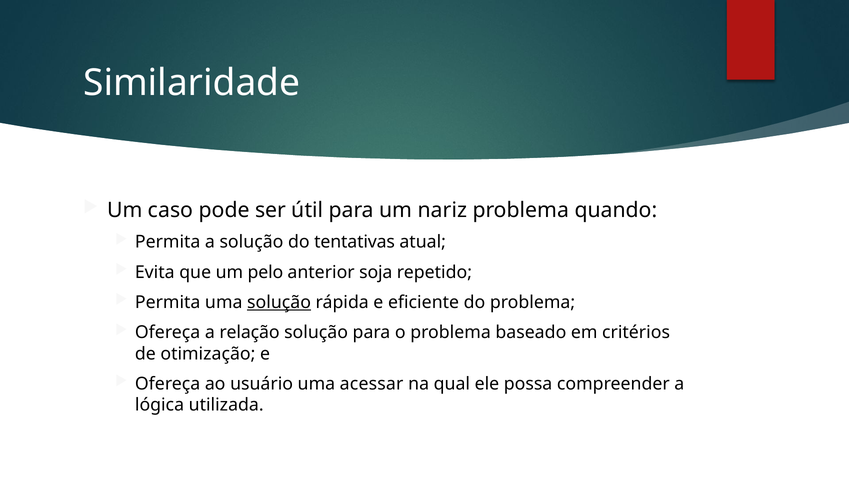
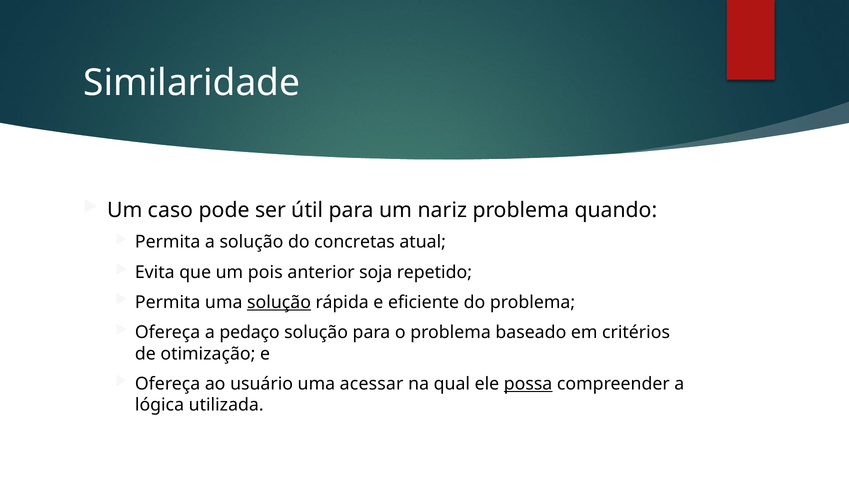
tentativas: tentativas -> concretas (355, 242)
pelo: pelo -> pois (265, 272)
relação: relação -> pedaço (250, 332)
possa underline: none -> present (528, 384)
